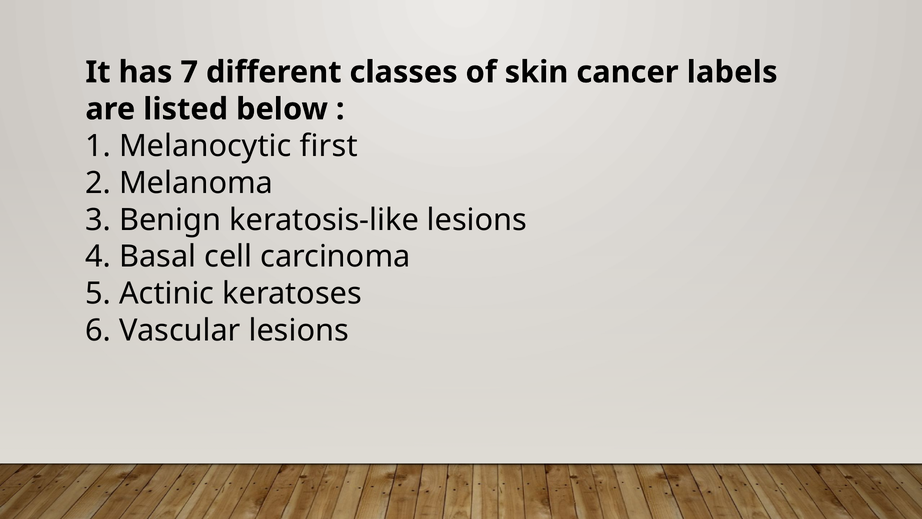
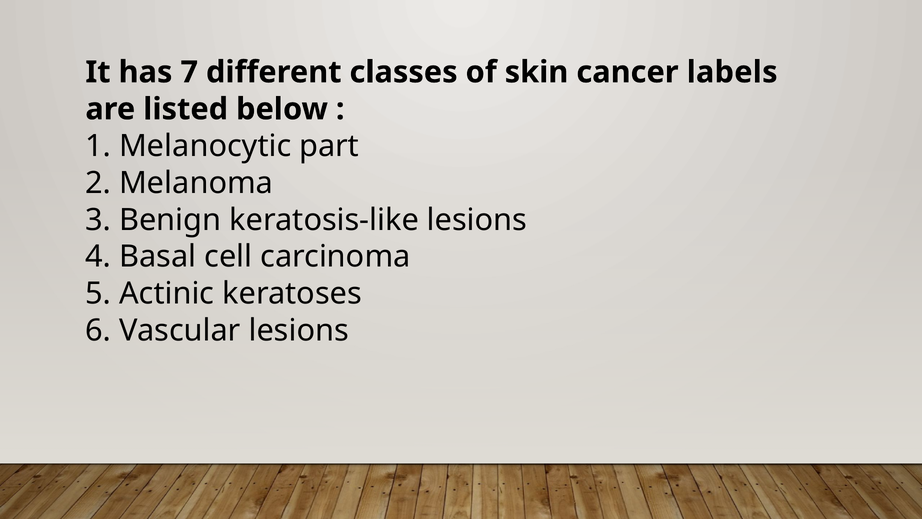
first: first -> part (329, 146)
